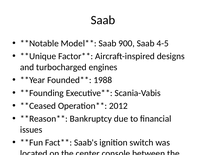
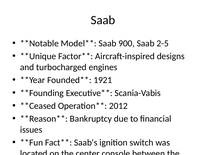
4-5: 4-5 -> 2-5 (163, 43)
1988: 1988 -> 1921 (103, 80)
